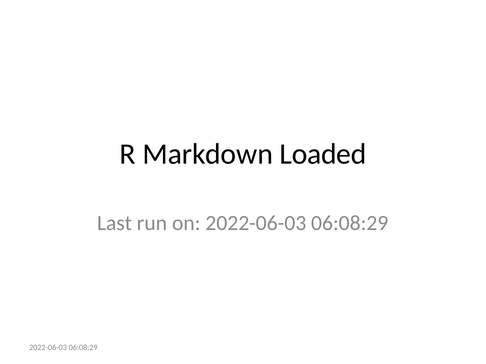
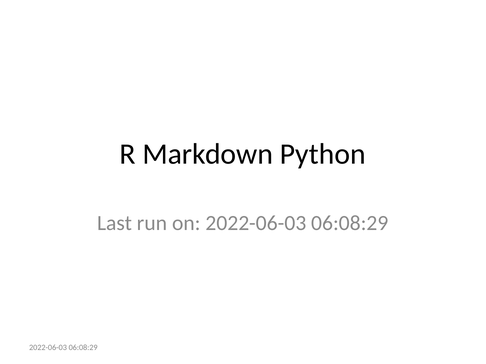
Loaded: Loaded -> Python (323, 154)
